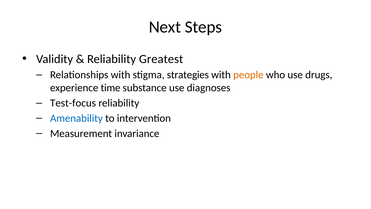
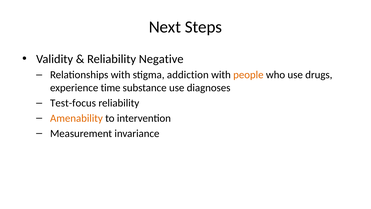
Greatest: Greatest -> Negative (161, 59)
strategies: strategies -> addiction (188, 75)
Amenability colour: blue -> orange (76, 118)
